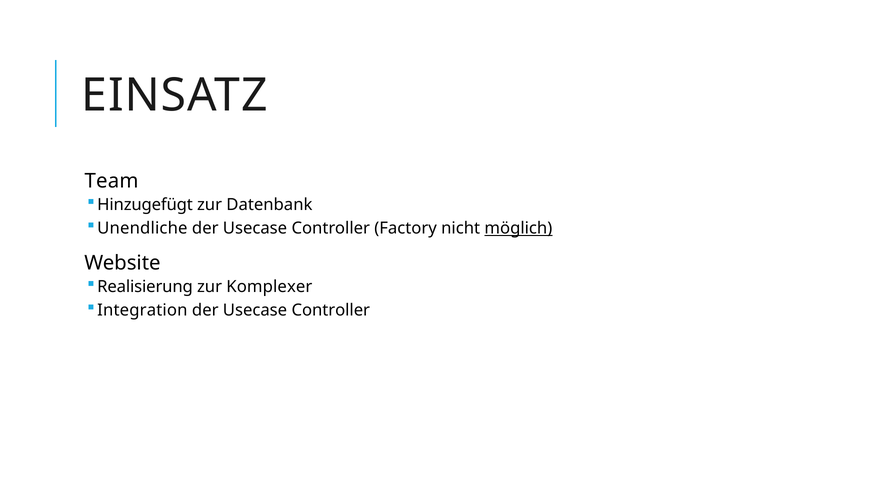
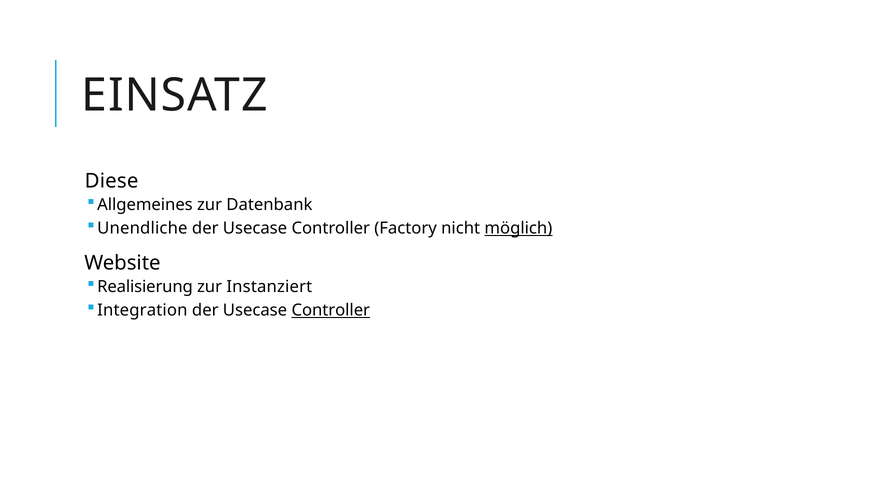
Team: Team -> Diese (112, 181)
Hinzugefügt: Hinzugefügt -> Allgemeines (145, 205)
Komplexer: Komplexer -> Instanziert (269, 287)
Controller underline: none -> present (331, 311)
